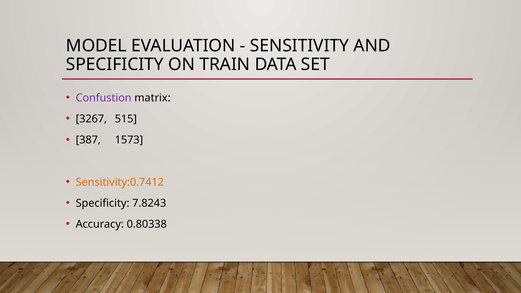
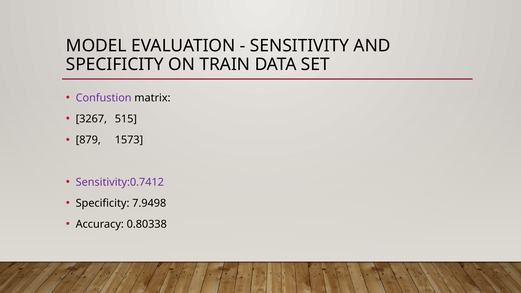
387: 387 -> 879 (88, 140)
Sensitivity:0.7412 colour: orange -> purple (120, 182)
7.8243: 7.8243 -> 7.9498 (149, 203)
